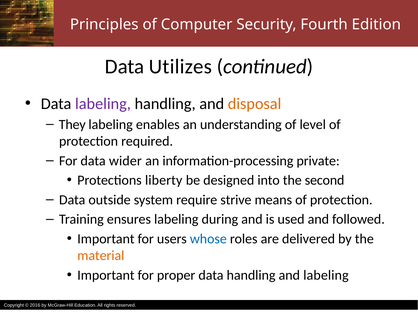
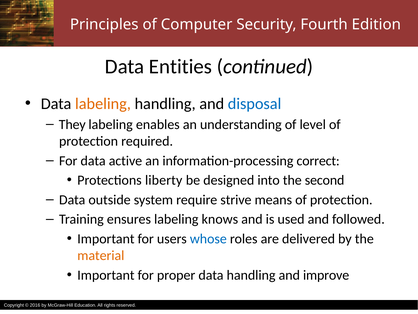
Utilizes: Utilizes -> Entities (181, 67)
labeling colour: purple -> orange (103, 104)
disposal colour: orange -> blue (255, 104)
wider: wider -> active (125, 161)
private: private -> correct (318, 161)
during: during -> knows (220, 219)
and labeling: labeling -> improve (326, 275)
